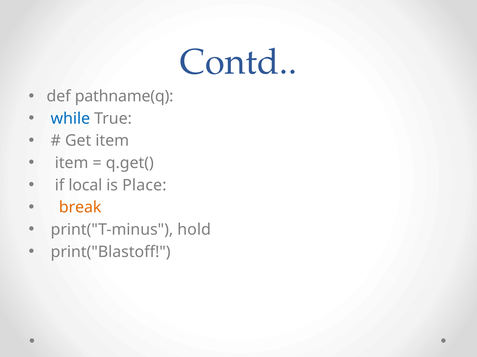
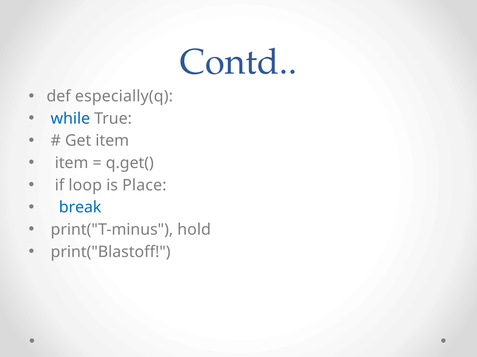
pathname(q: pathname(q -> especially(q (124, 97)
local: local -> loop (85, 186)
break colour: orange -> blue (80, 208)
